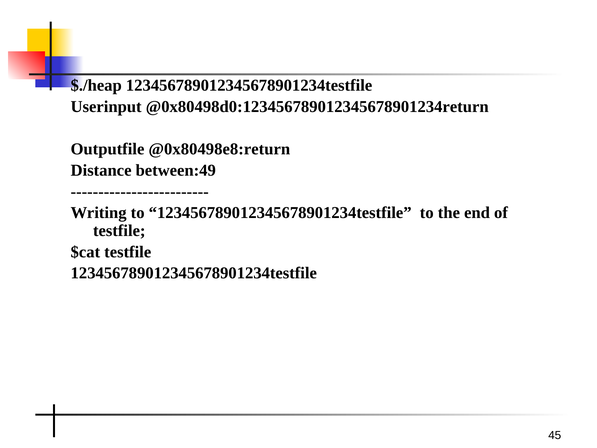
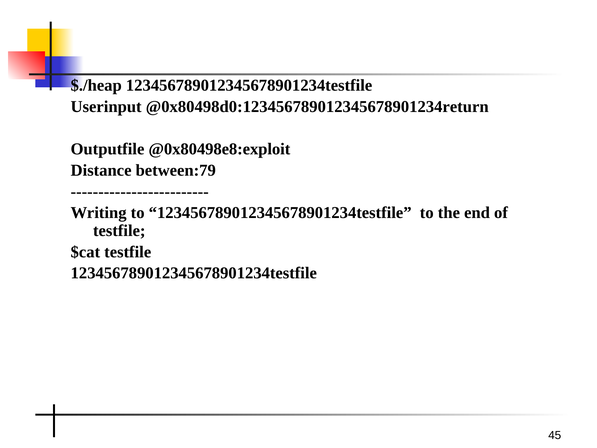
@0x80498e8:return: @0x80498e8:return -> @0x80498e8:exploit (219, 149)
between:49: between:49 -> between:79 (176, 170)
